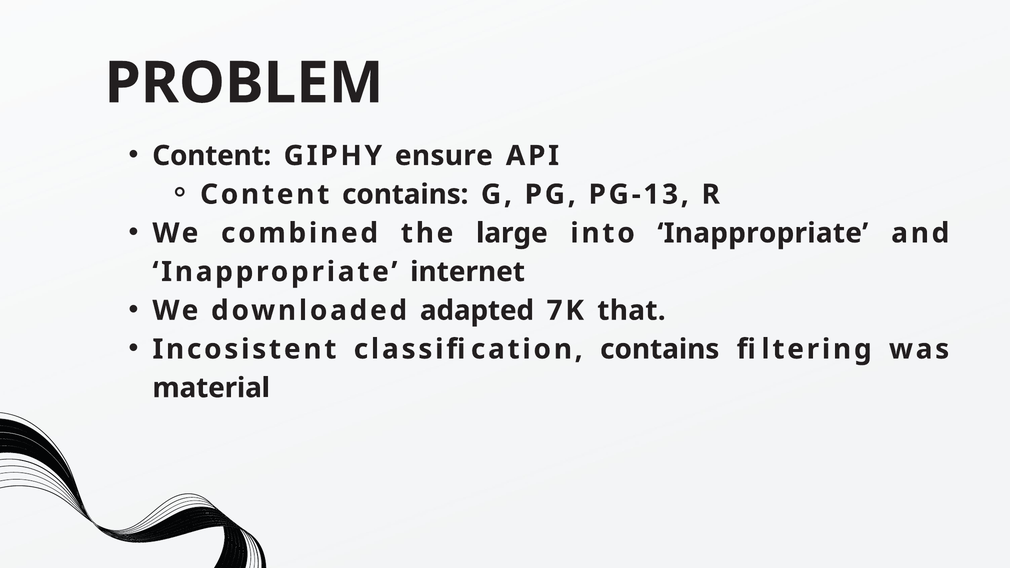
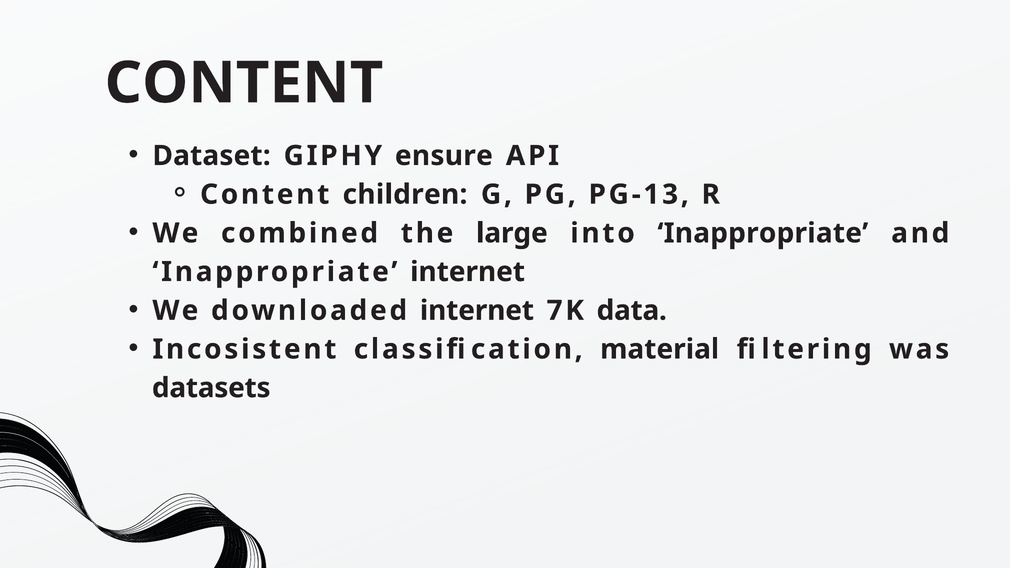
PROBLEM: PROBLEM -> CONTENT (244, 83)
Content: Content -> Dataset (212, 156)
Content contains: contains -> children (405, 194)
downloaded adapted: adapted -> internet (477, 311)
that: that -> data (632, 311)
classification contains: contains -> material (660, 349)
material: material -> datasets (211, 388)
